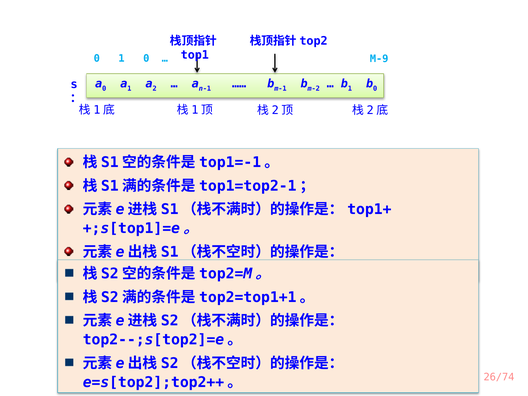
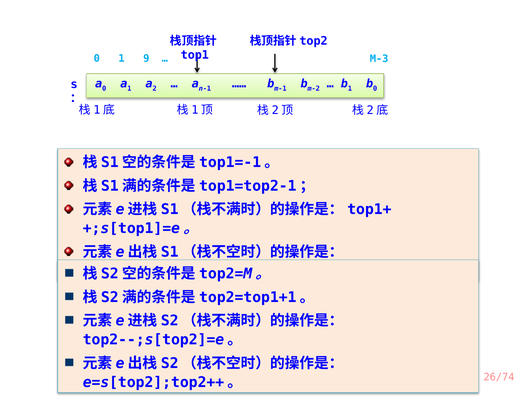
1 0: 0 -> 9 (146, 59)
M-9: M-9 -> M-3 (379, 59)
